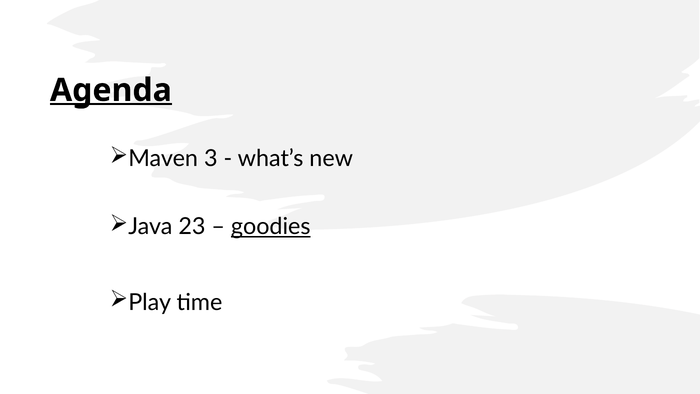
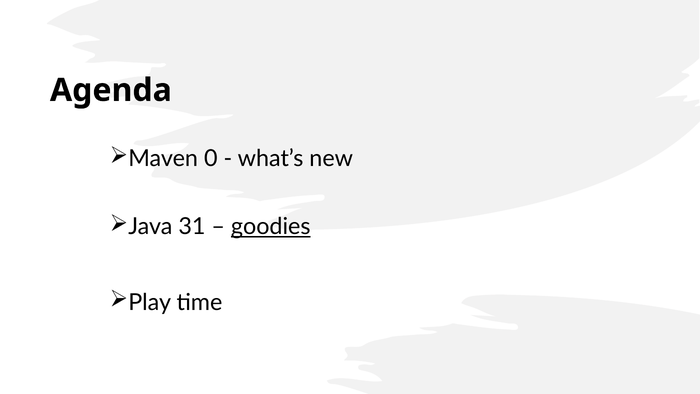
Agenda underline: present -> none (111, 90)
3: 3 -> 0 (211, 159)
23: 23 -> 31 (192, 227)
